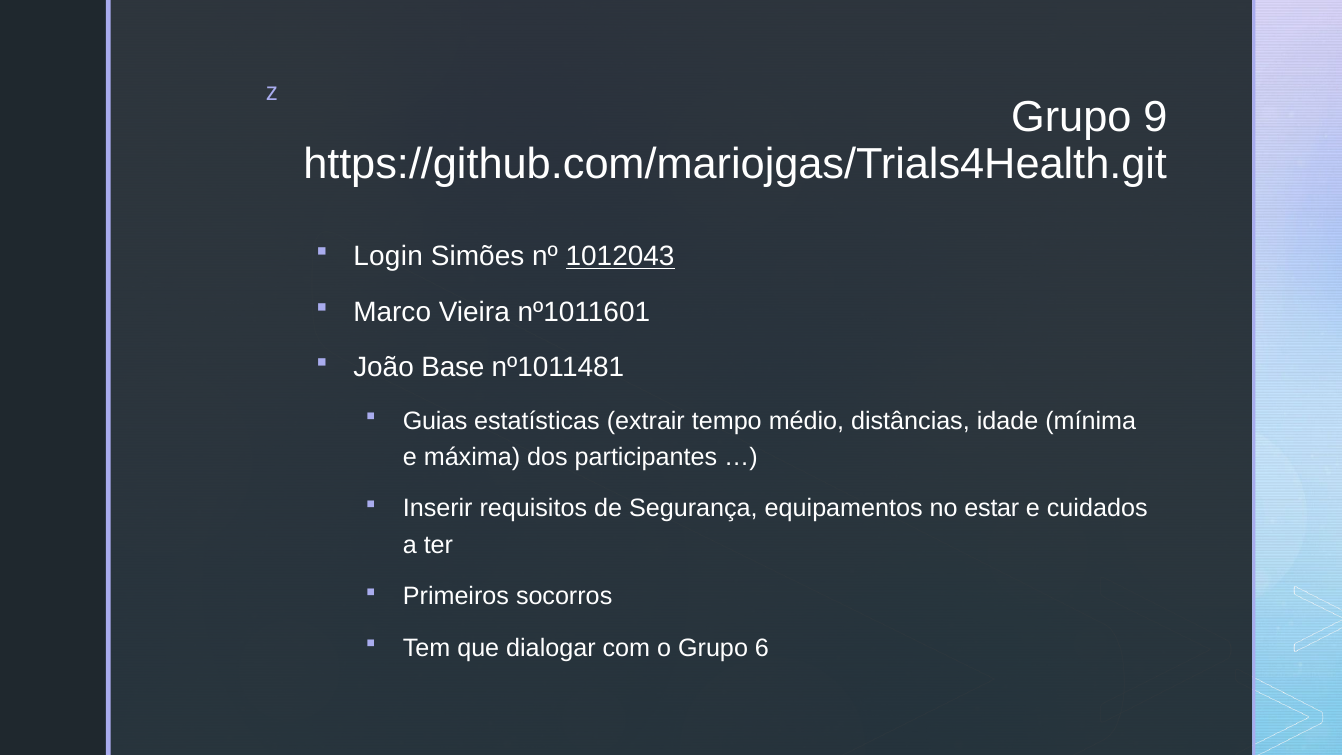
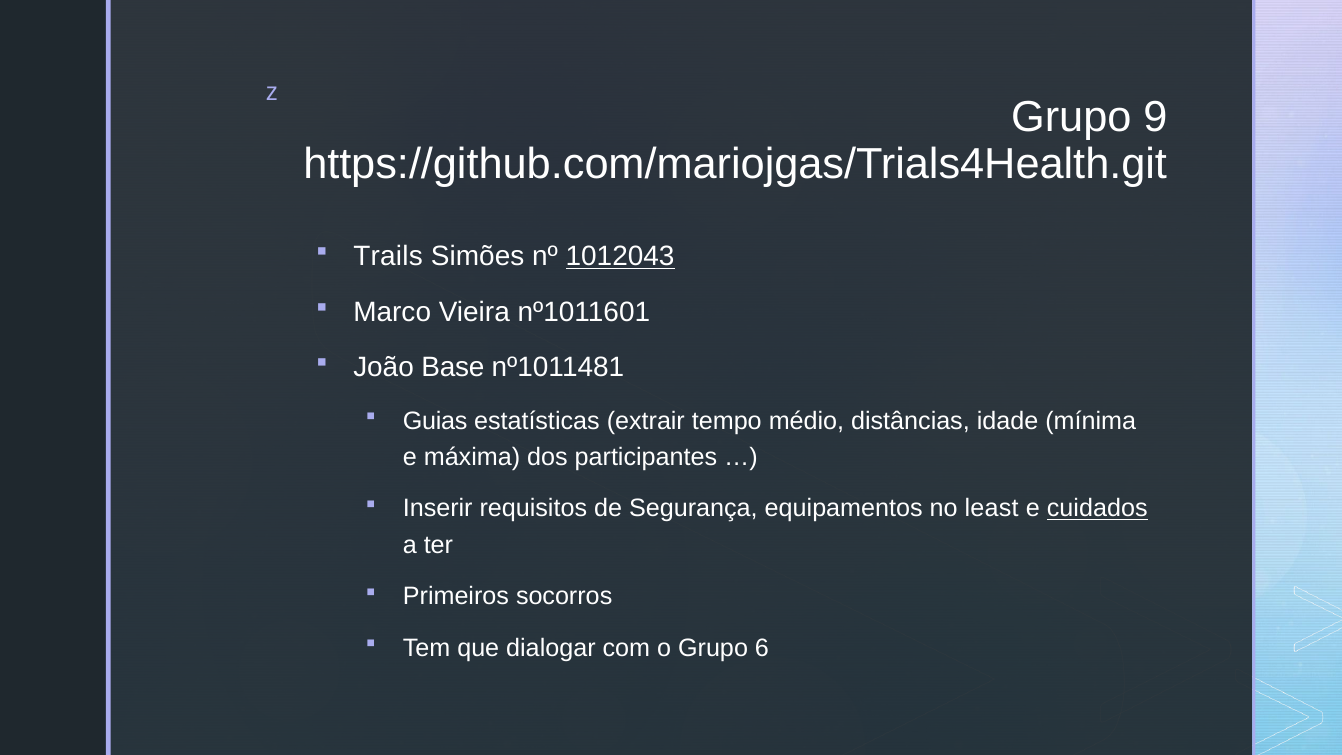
Login: Login -> Trails (388, 256)
estar: estar -> least (992, 509)
cuidados underline: none -> present (1097, 509)
